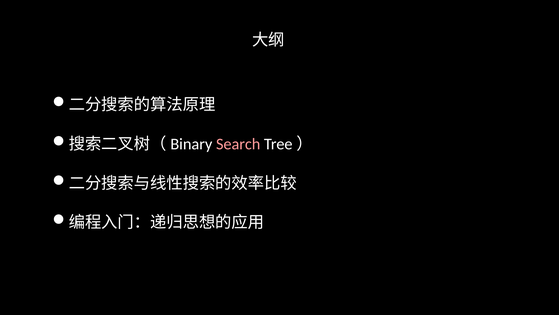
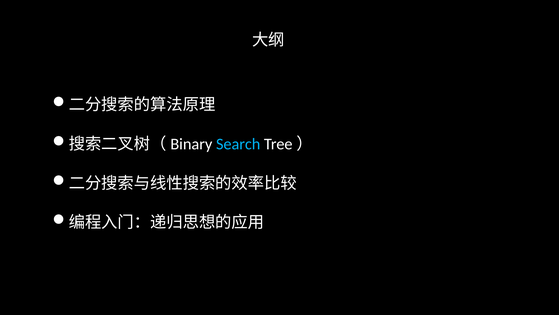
Search colour: pink -> light blue (238, 144)
